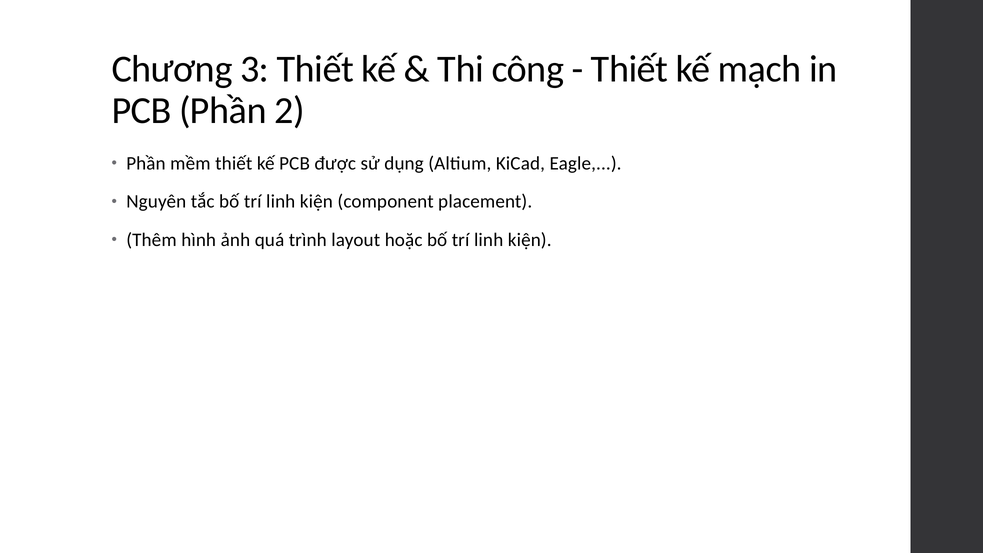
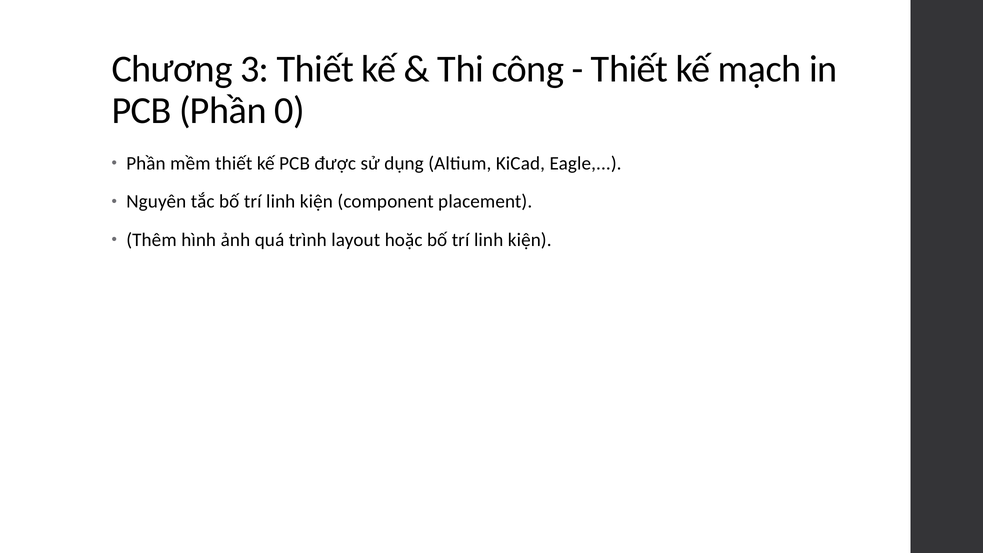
2: 2 -> 0 (290, 111)
